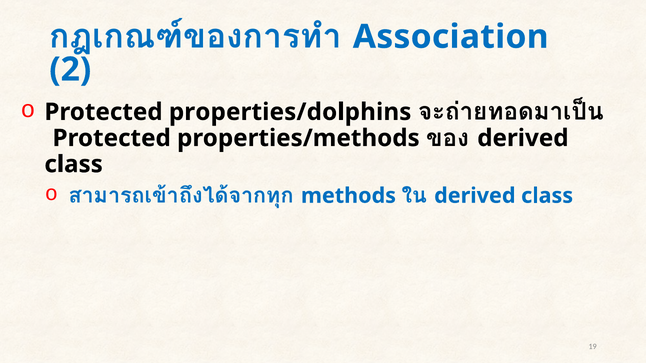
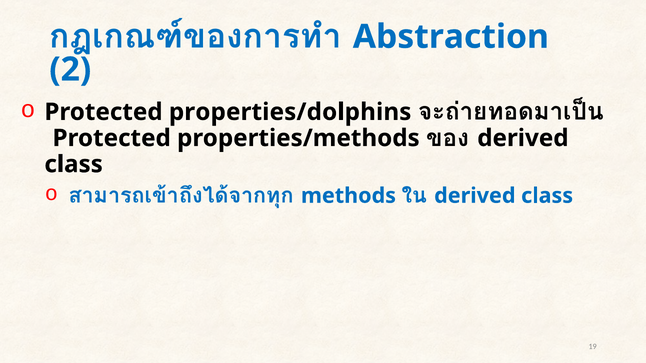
Association: Association -> Abstraction (451, 37)
